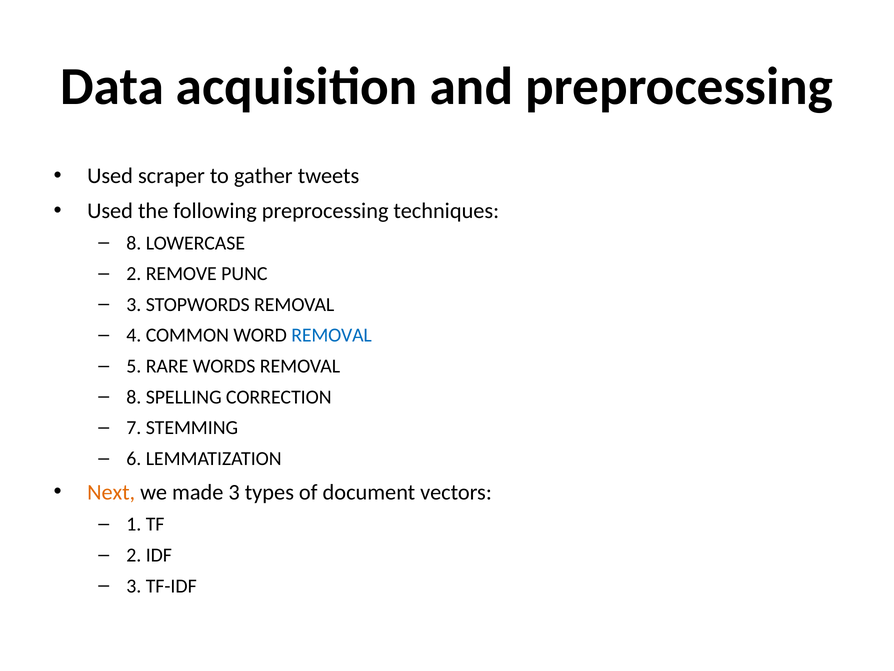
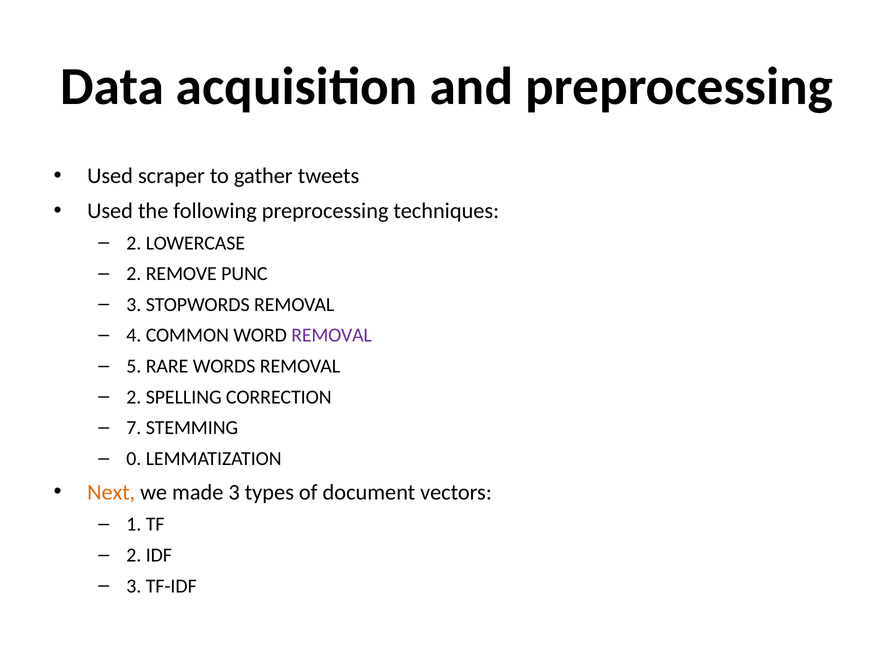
8: 8 -> 2 (134, 243)
REMOVAL colour: blue -> purple (332, 335)
8: 8 -> 2 (134, 397)
6: 6 -> 0 (134, 458)
